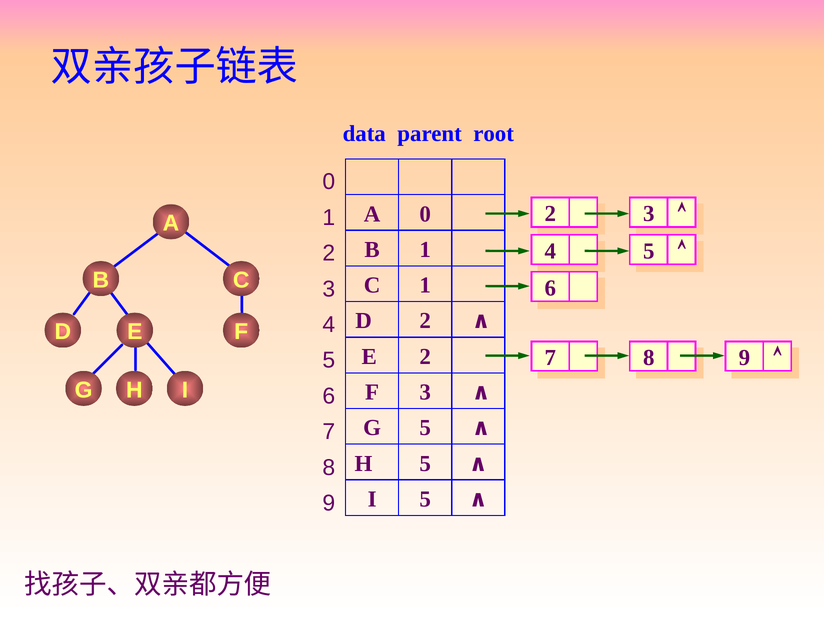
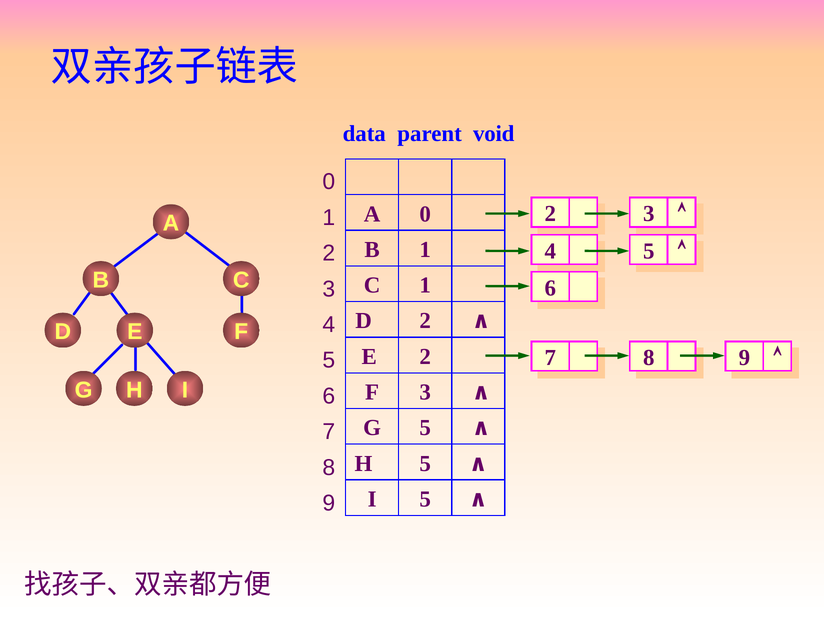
root: root -> void (494, 134)
